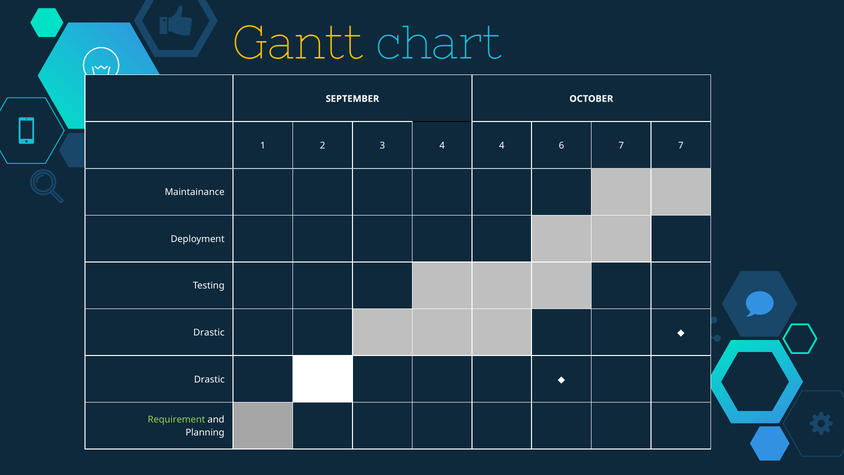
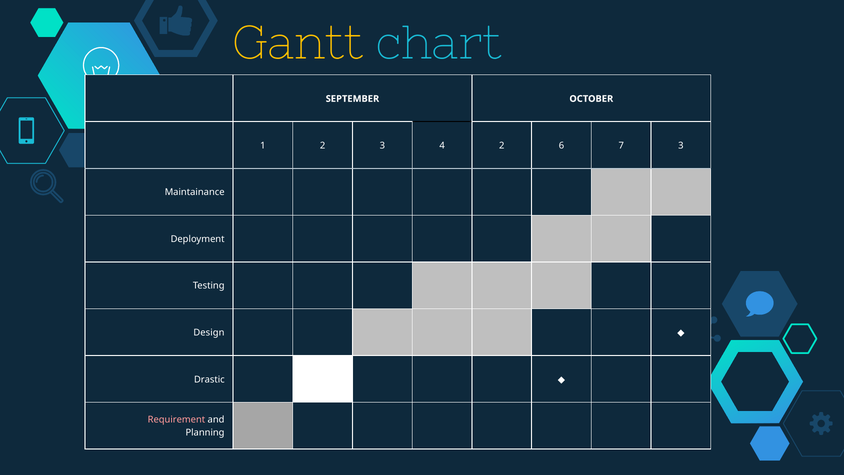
4 4: 4 -> 2 (502, 145)
7 7: 7 -> 3 (681, 145)
Drastic: Drastic -> Design (209, 332)
Requirement colour: light green -> pink (176, 420)
